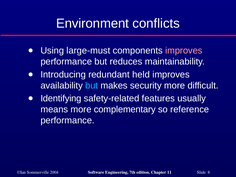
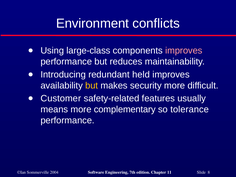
large-must: large-must -> large-class (88, 51)
but colour: light blue -> yellow (92, 85)
Identifying: Identifying -> Customer (61, 98)
reference: reference -> tolerance (190, 109)
